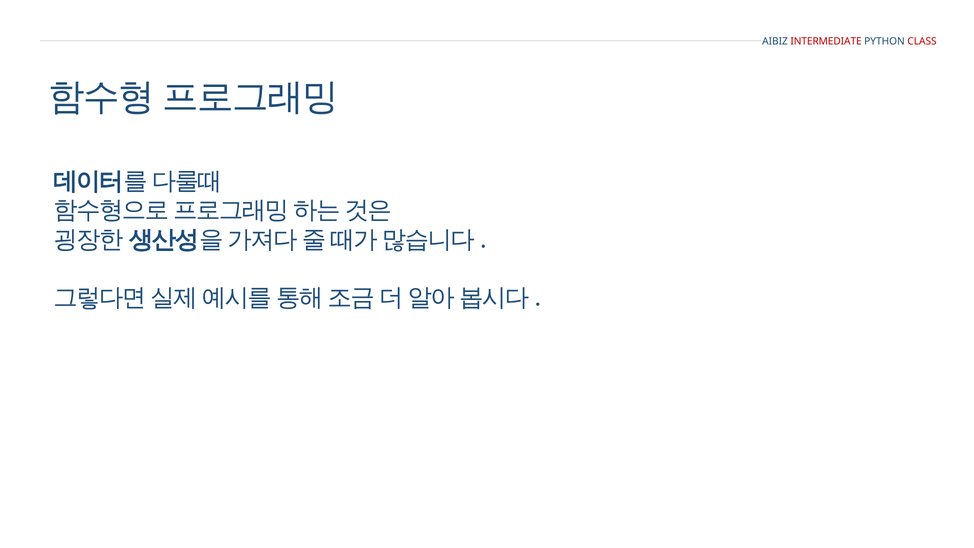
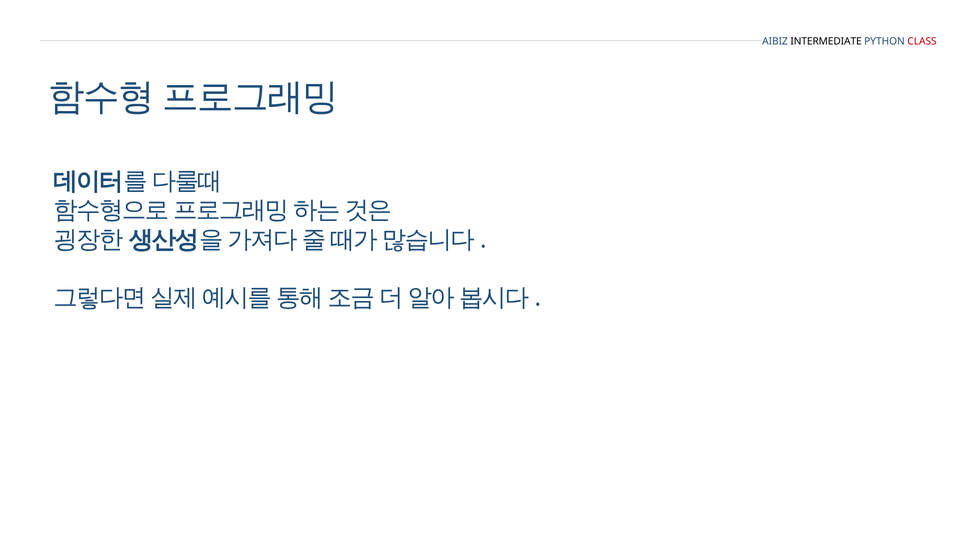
INTERMEDIATE colour: red -> black (826, 41)
